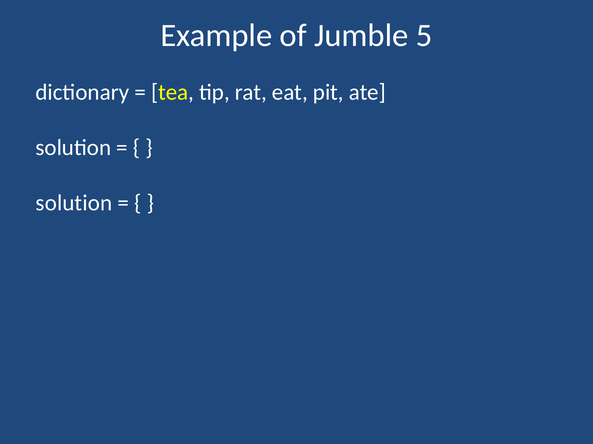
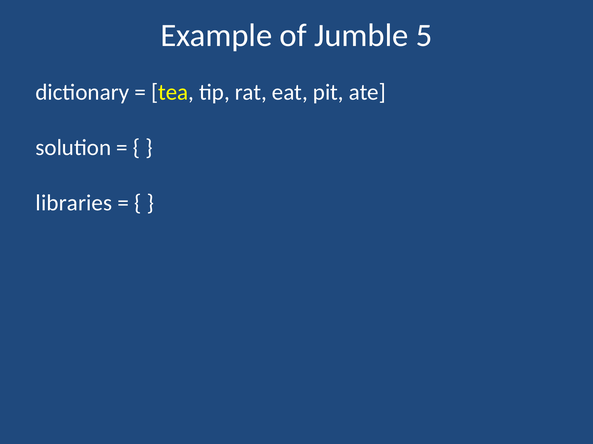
solution: solution -> libraries (74, 203)
